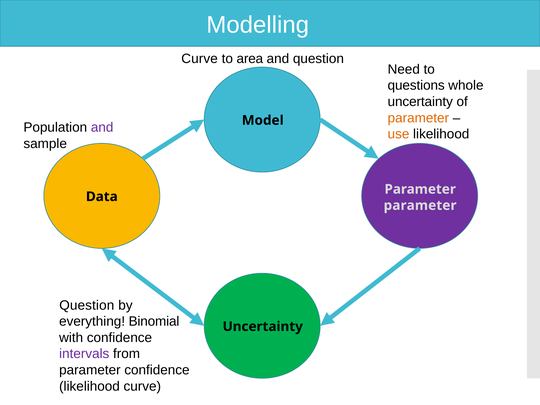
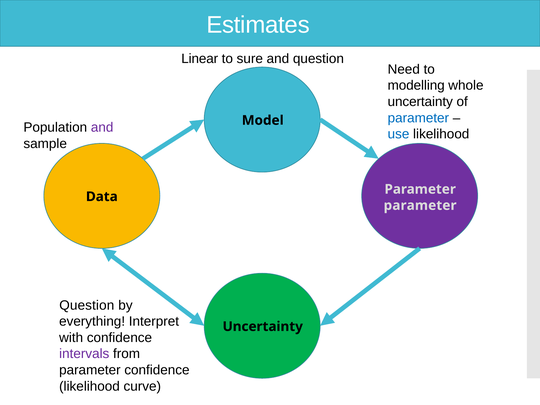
Modelling: Modelling -> Estimates (258, 25)
Curve: Curve -> Linear (200, 59)
area: area -> sure (250, 59)
questions: questions -> modelling (416, 85)
parameter colour: orange -> blue (418, 118)
use colour: orange -> blue (398, 134)
Binomial: Binomial -> Interpret (154, 321)
